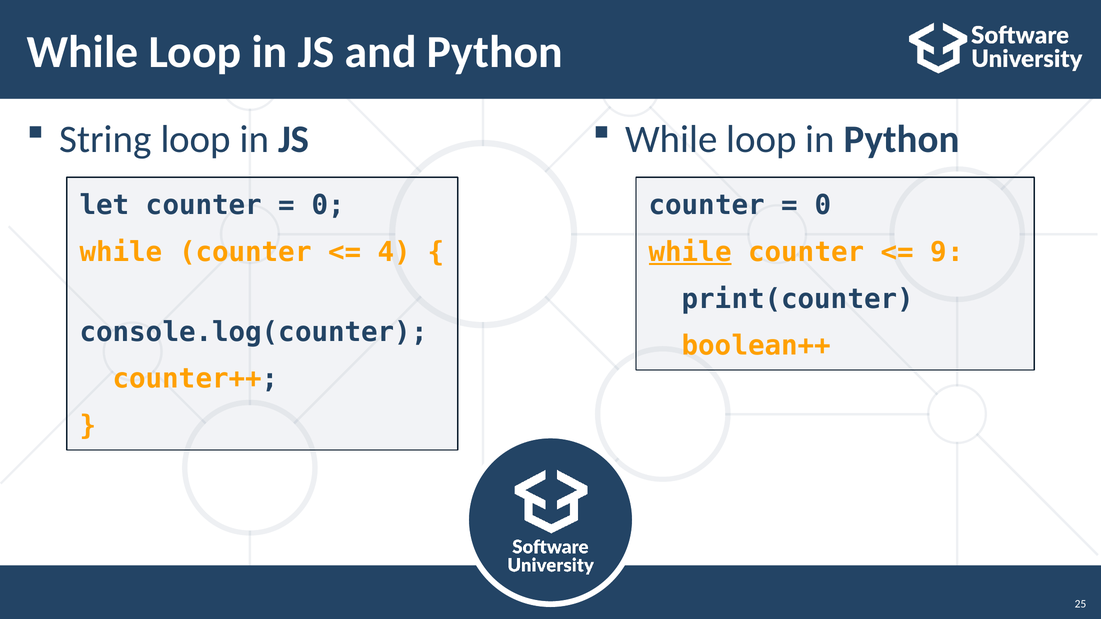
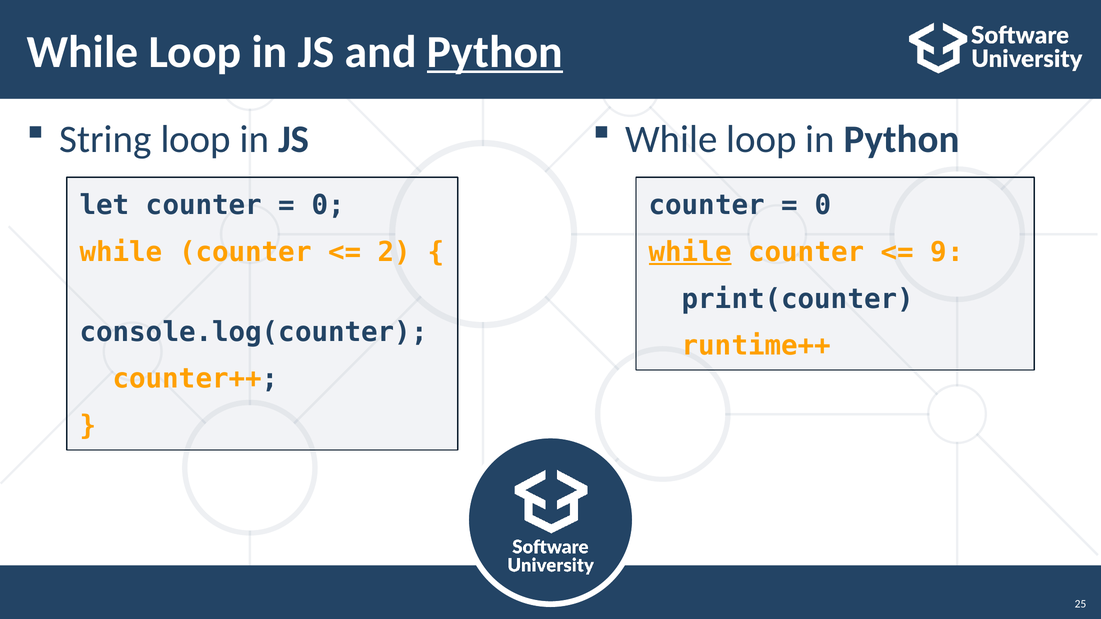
Python underline: none -> present (495, 52)
4: 4 -> 2 (395, 252)
boolean++: boolean++ -> runtime++ (756, 346)
